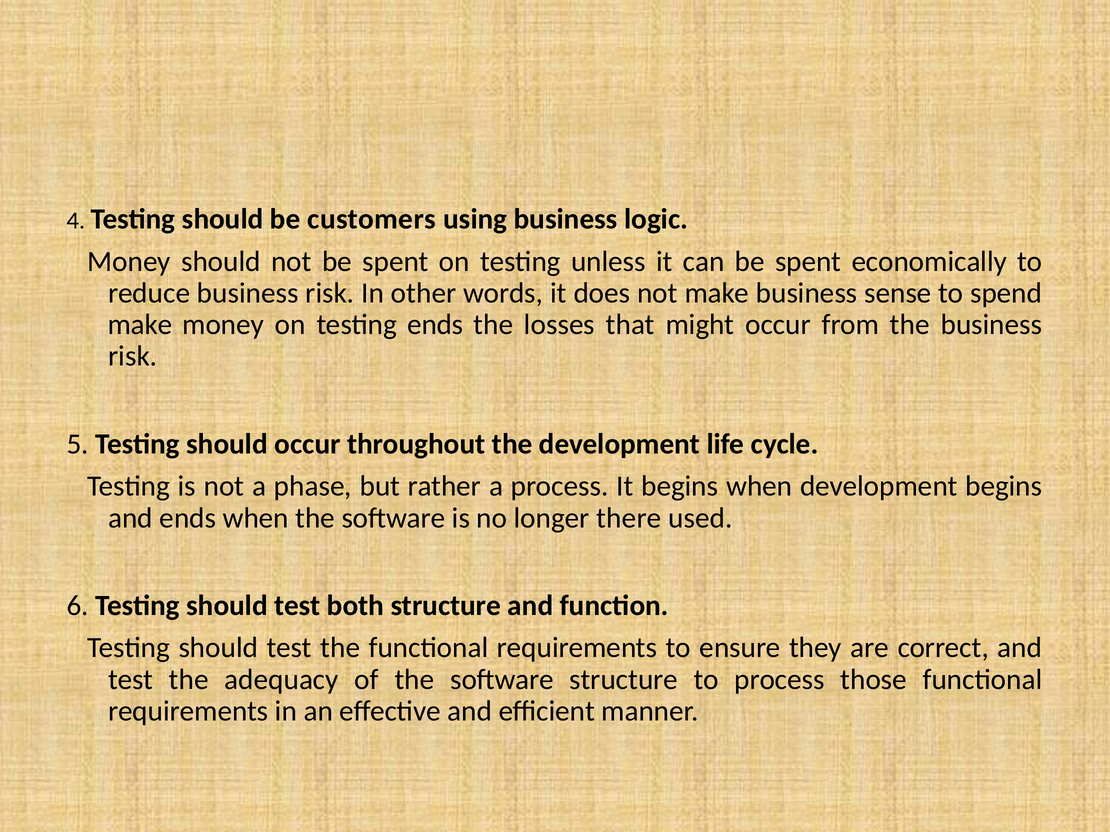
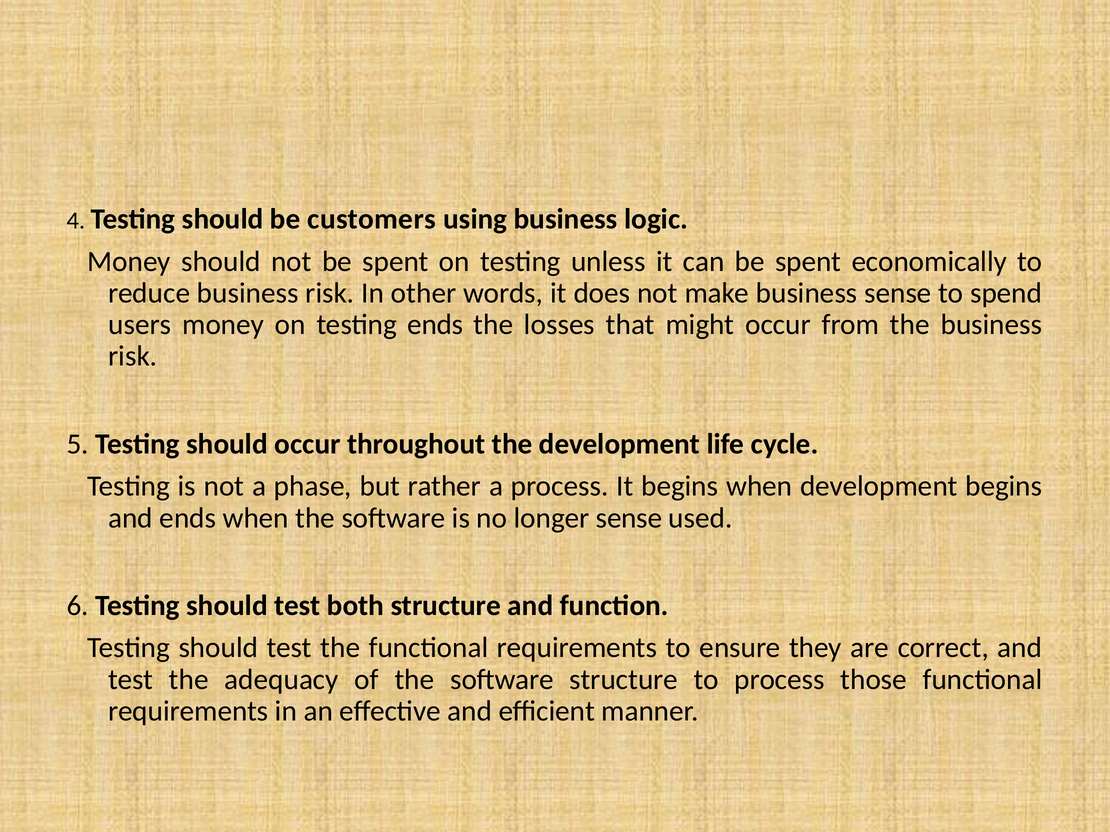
make: make -> users (140, 325)
longer there: there -> sense (629, 518)
